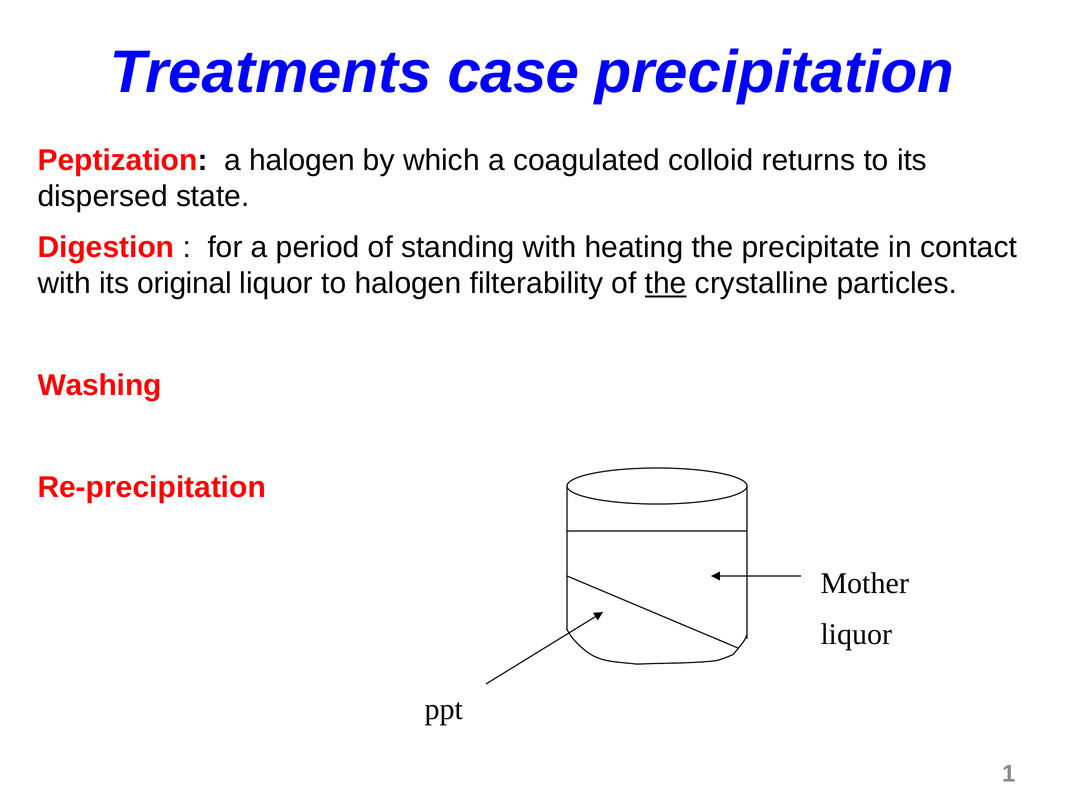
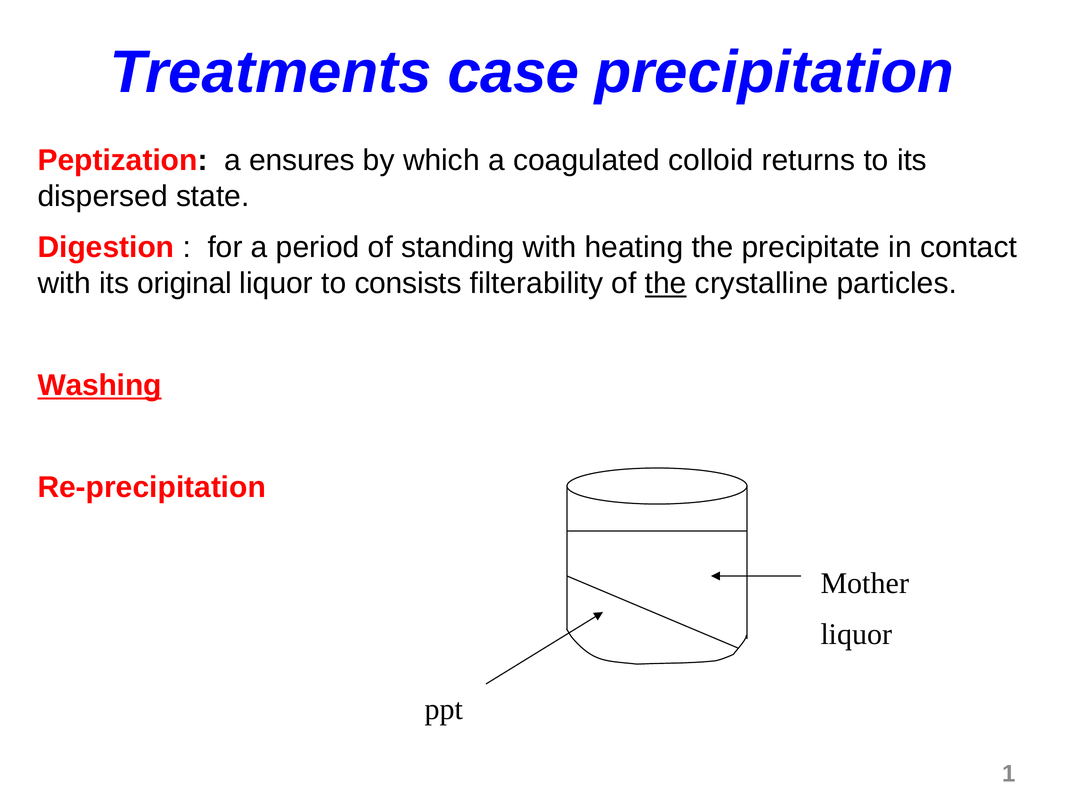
a halogen: halogen -> ensures (302, 160)
to halogen: halogen -> consists (408, 283)
Washing underline: none -> present (100, 386)
